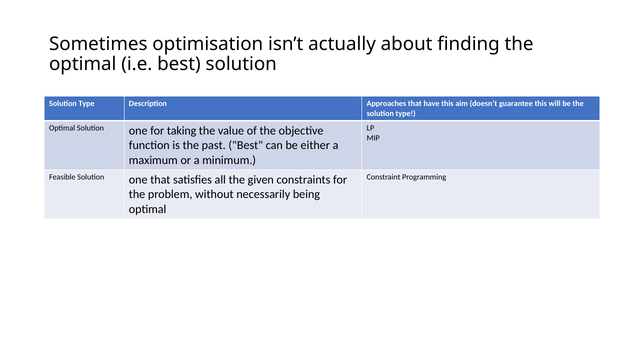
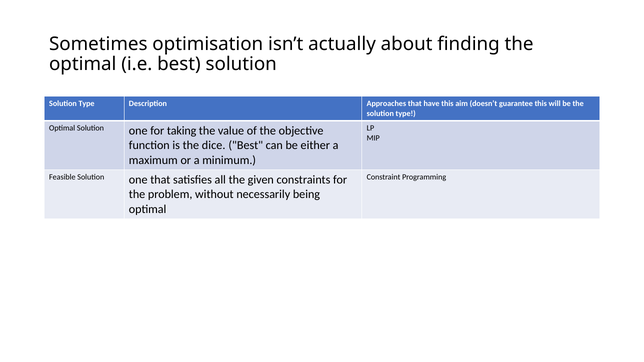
past: past -> dice (214, 146)
